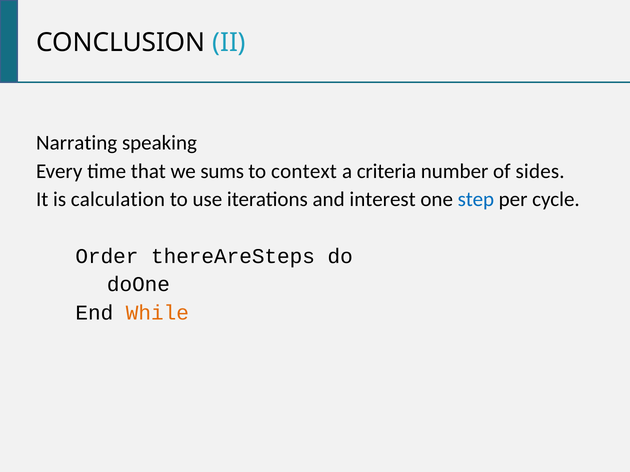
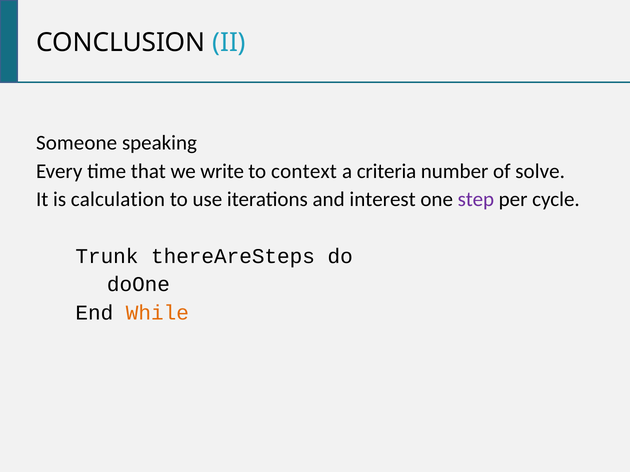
Narrating: Narrating -> Someone (77, 143)
sums: sums -> write (222, 171)
sides: sides -> solve (540, 171)
step colour: blue -> purple (476, 200)
Order: Order -> Trunk (107, 256)
